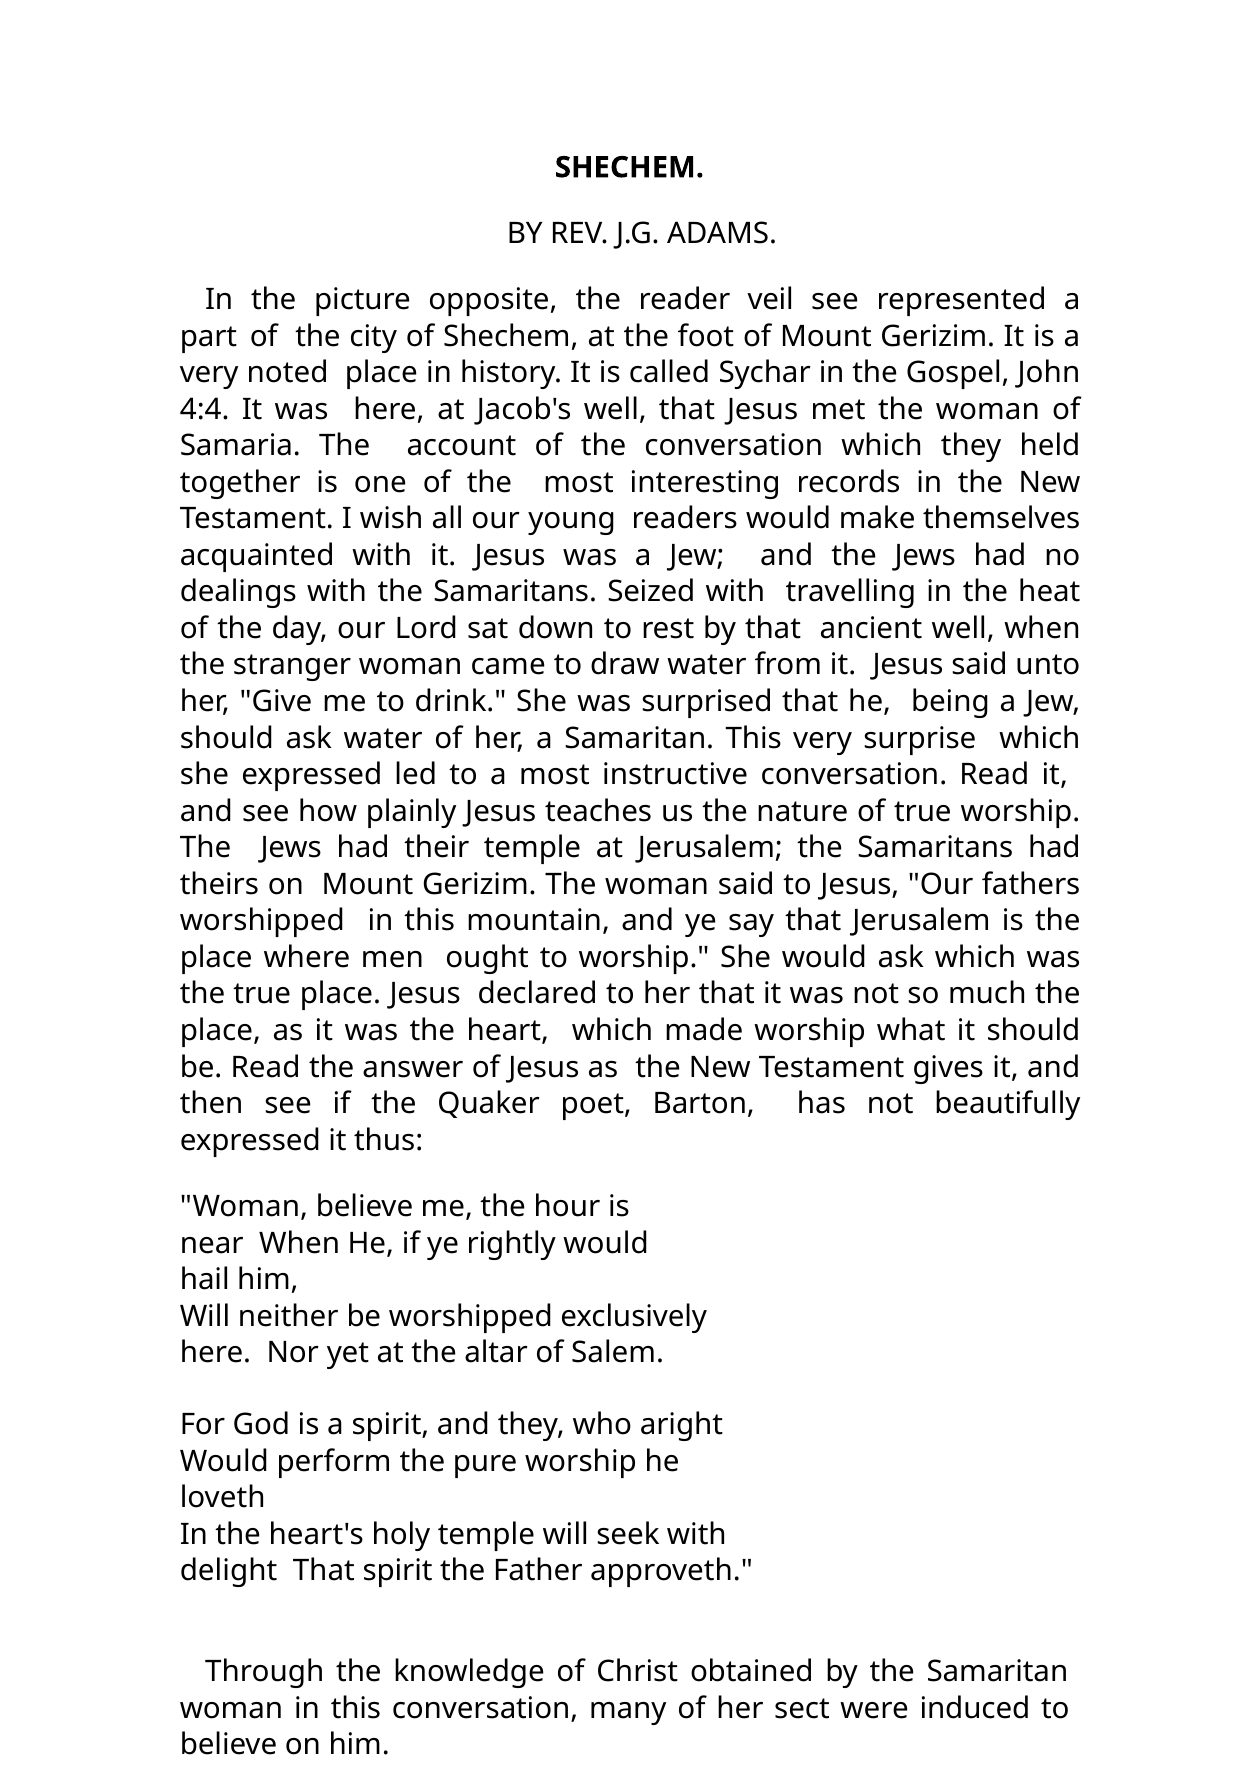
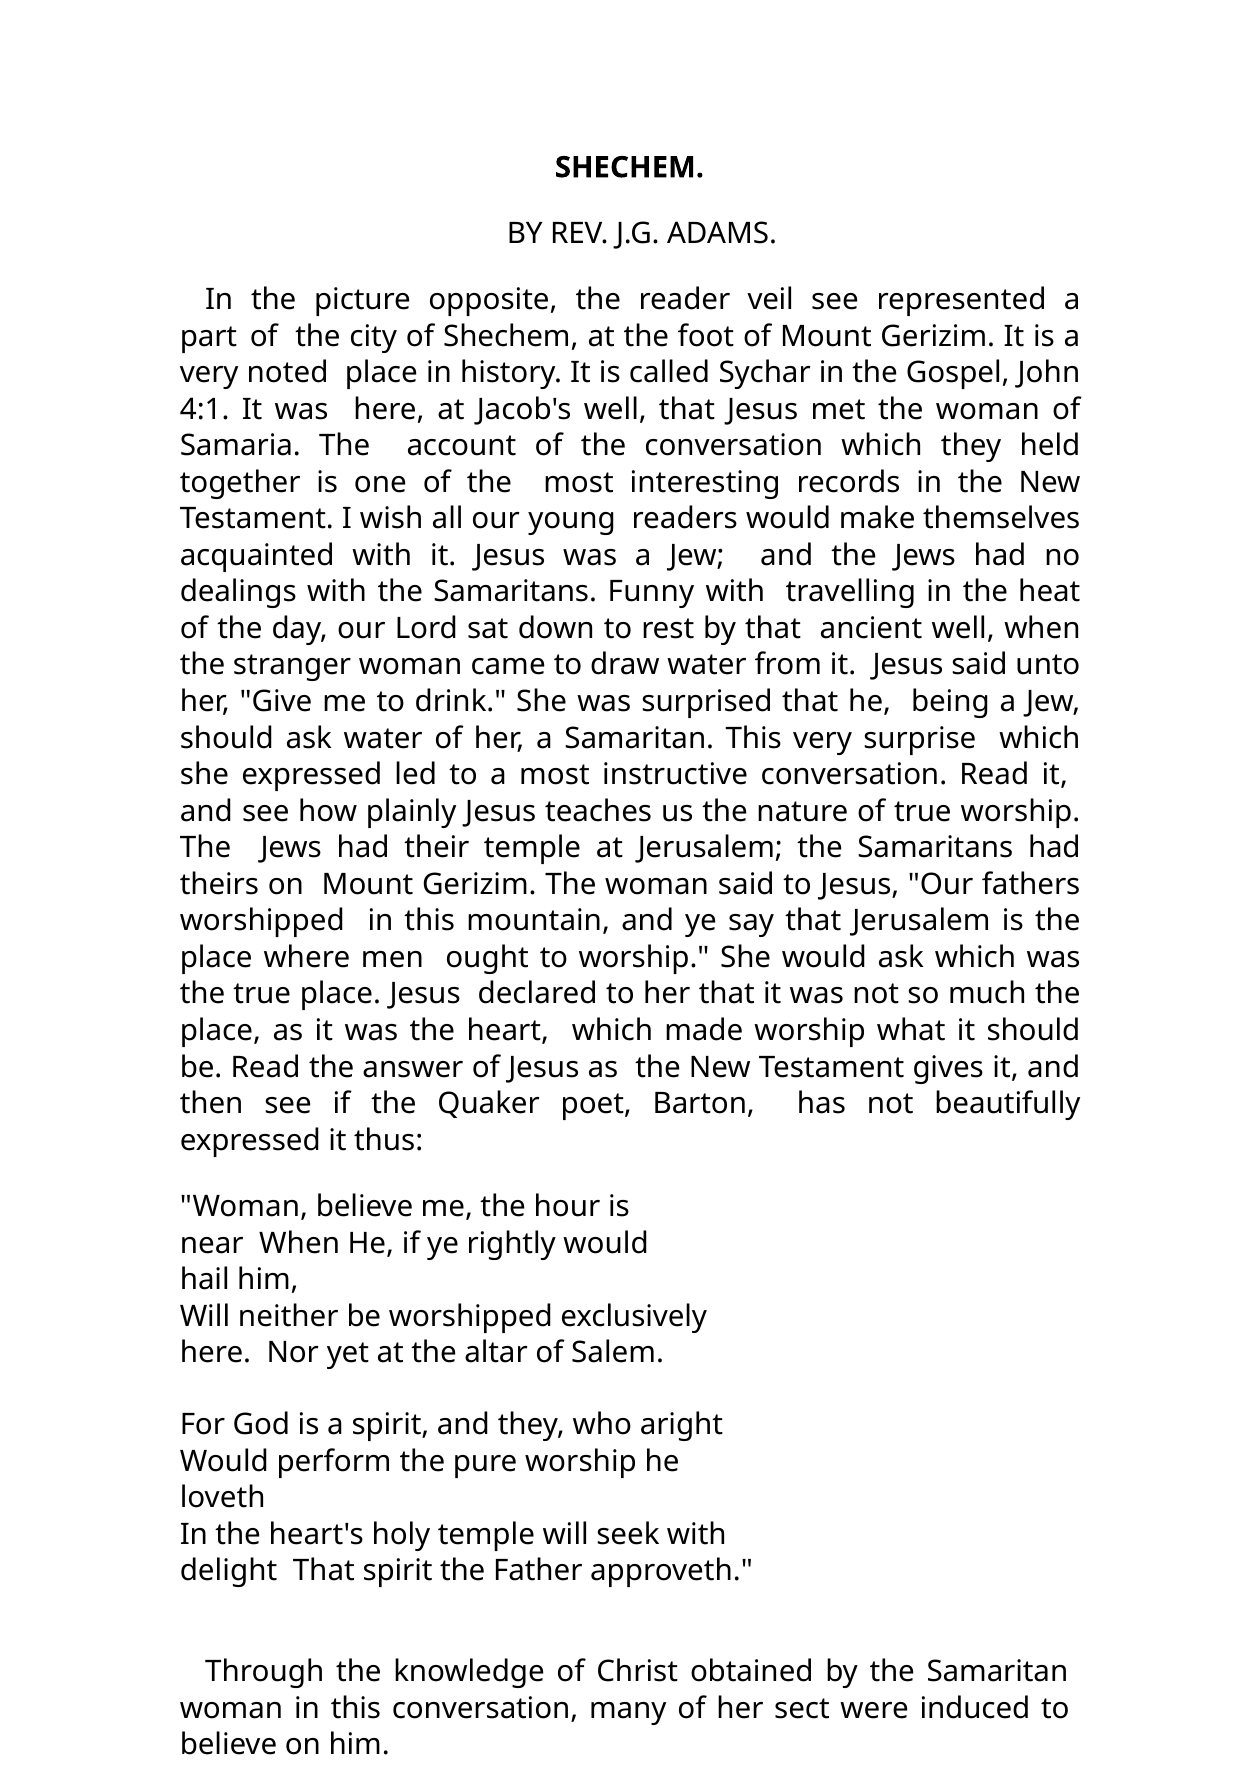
4:4: 4:4 -> 4:1 (205, 409)
Seized: Seized -> Funny (651, 592)
